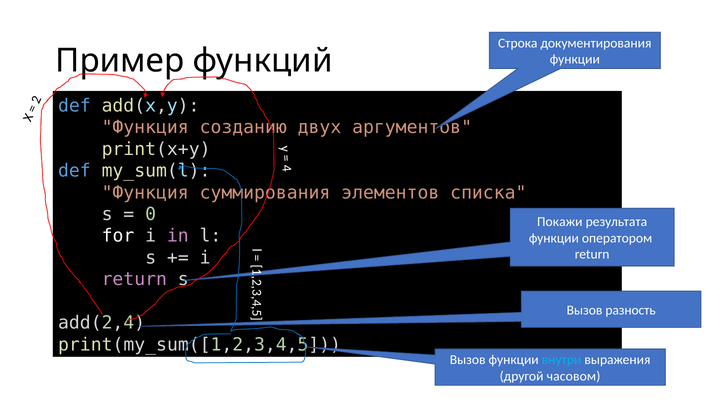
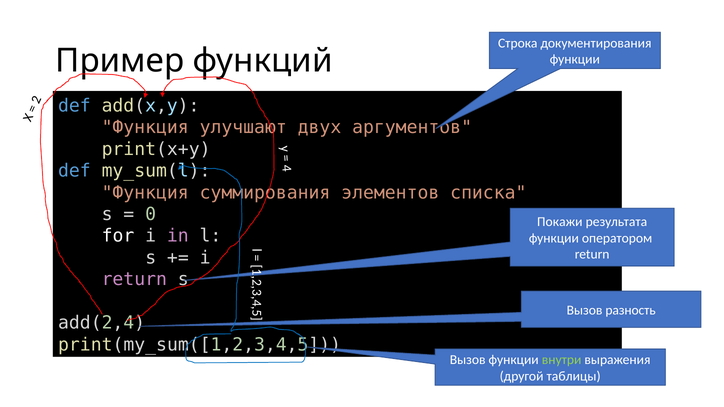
созданию: созданию -> улучшают (243, 128)
внутри colour: light blue -> light green (562, 360)
часовом: часовом -> таблицы (574, 376)
